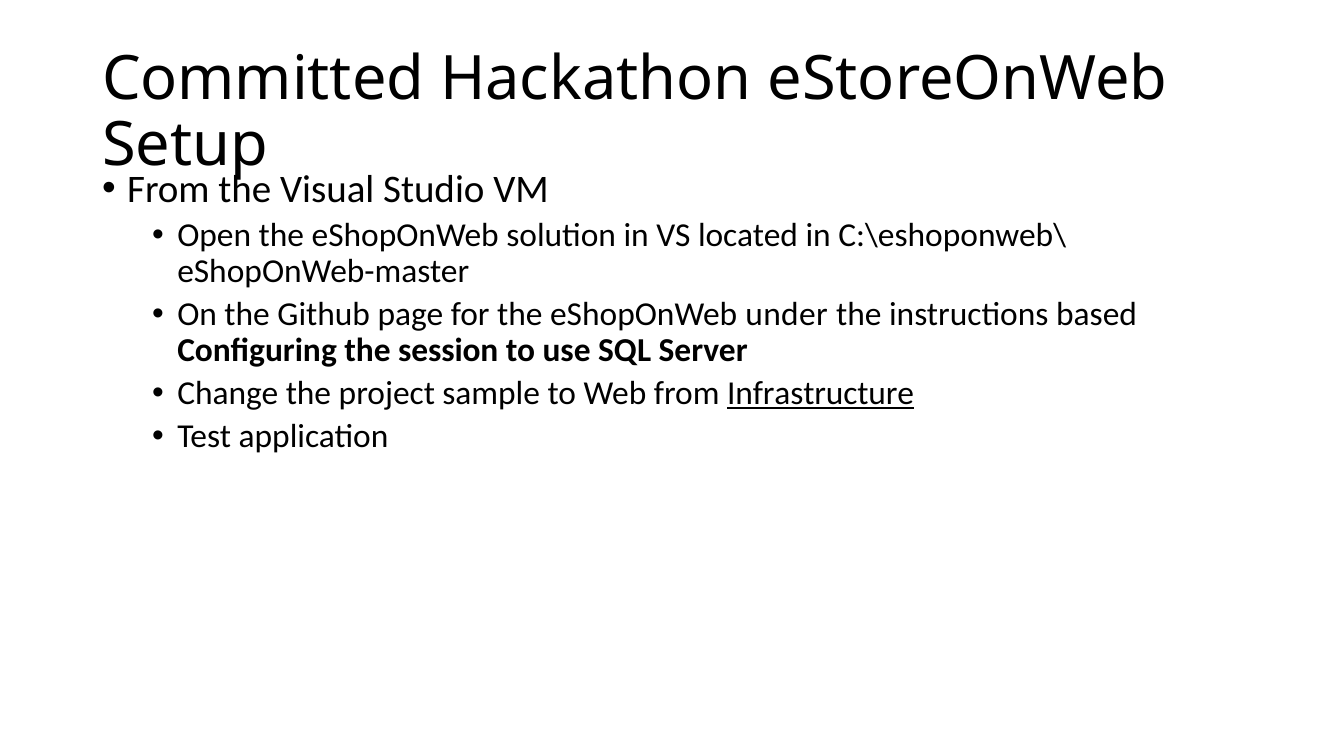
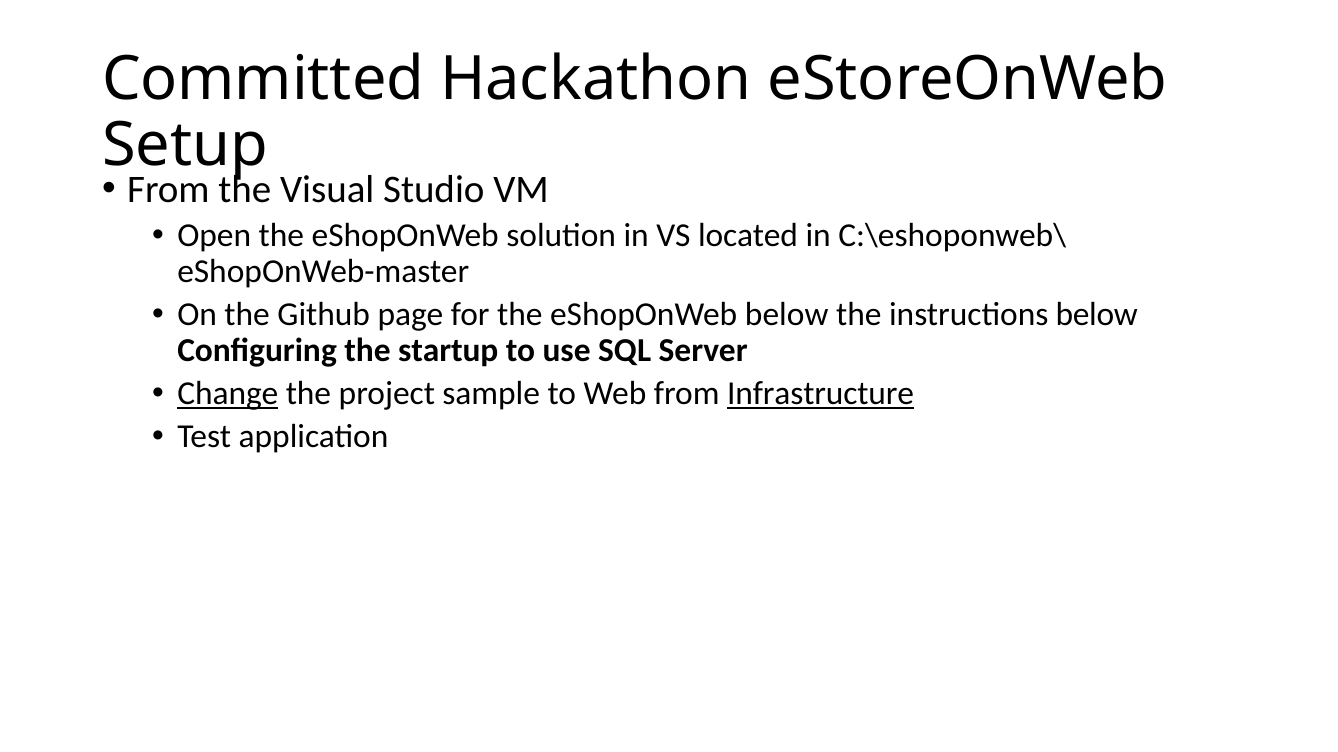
eShopOnWeb under: under -> below (787, 315)
instructions based: based -> below (1097, 315)
session: session -> startup (448, 351)
Change underline: none -> present (228, 394)
